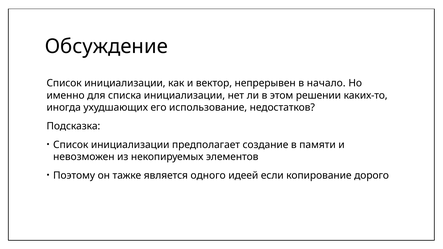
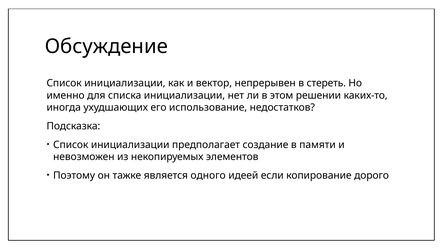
начало: начало -> стереть (326, 83)
